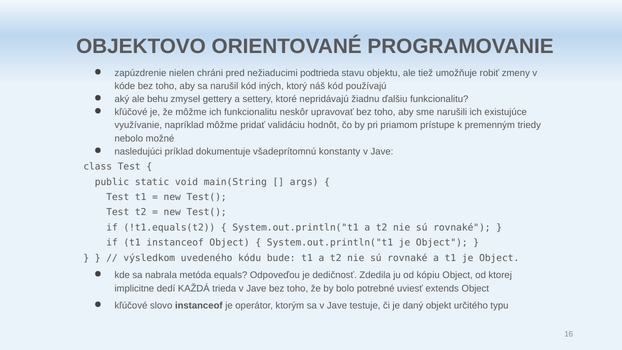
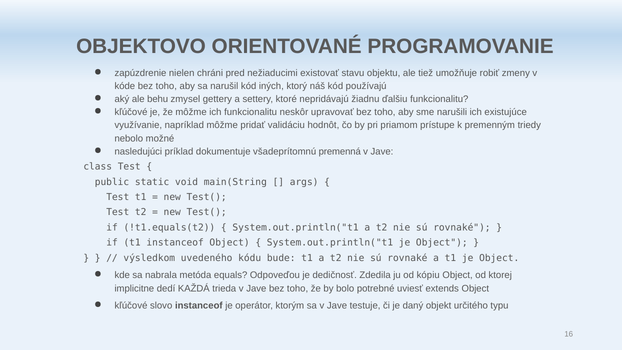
podtrieda: podtrieda -> existovať (320, 73)
konstanty: konstanty -> premenná (340, 152)
